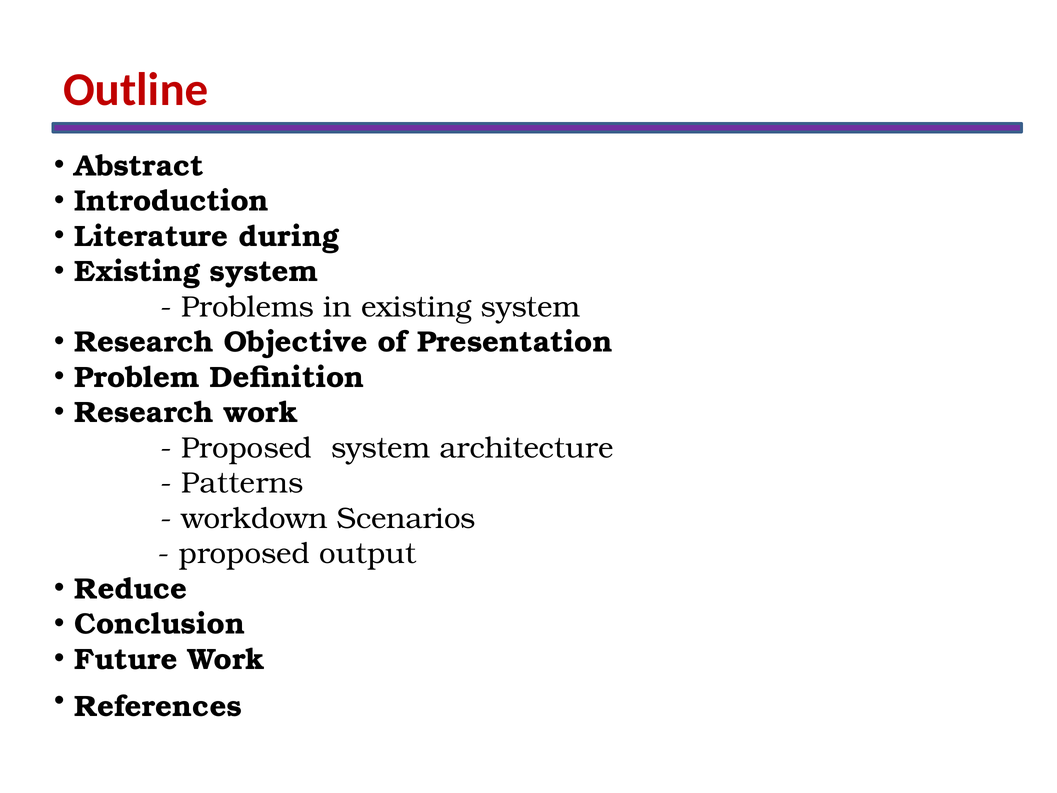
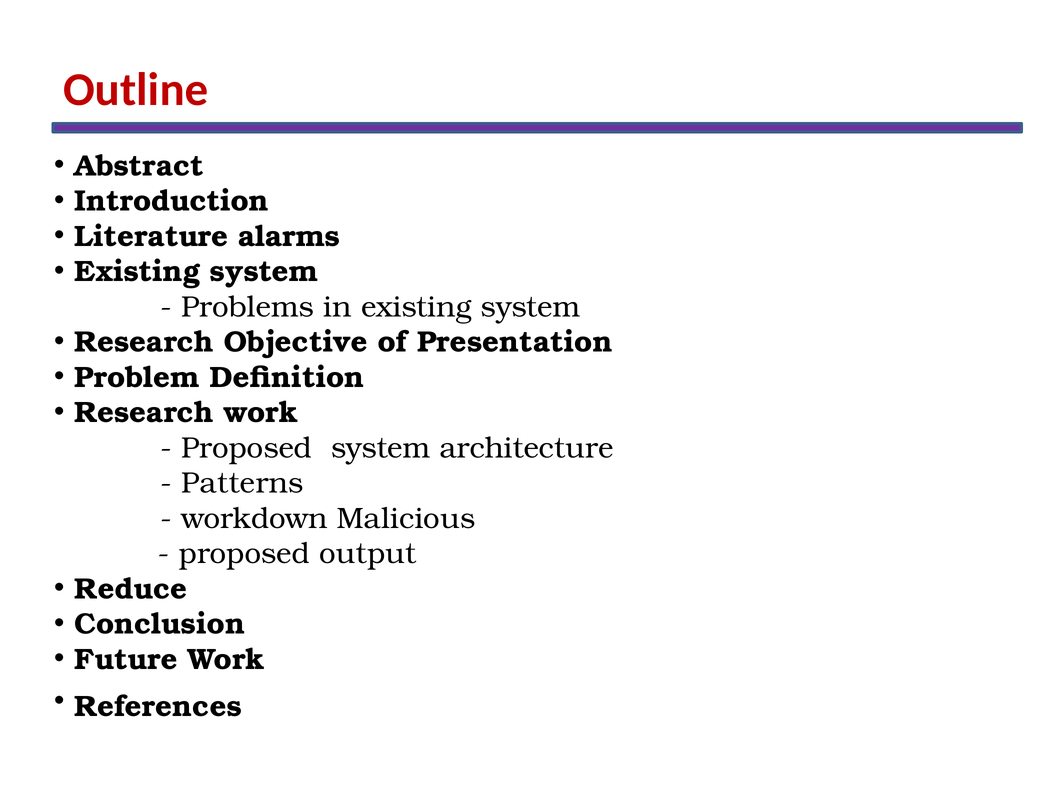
during: during -> alarms (289, 236)
Scenarios: Scenarios -> Malicious (406, 518)
